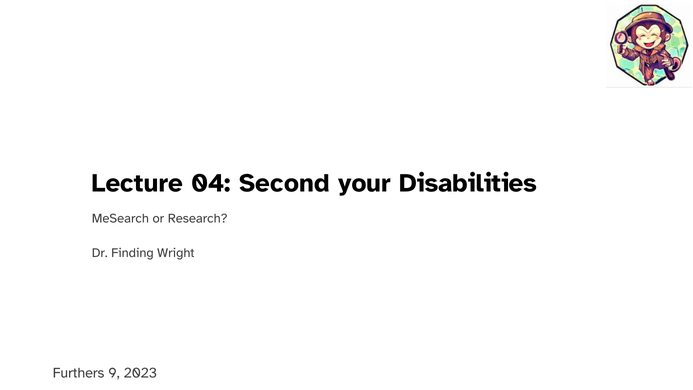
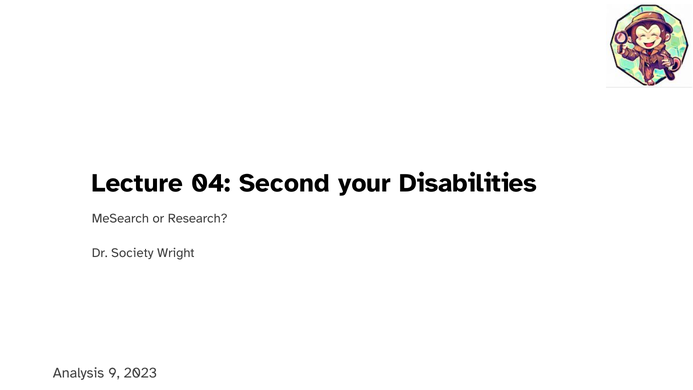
Finding: Finding -> Society (132, 253)
Furthers: Furthers -> Analysis (78, 373)
